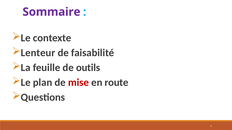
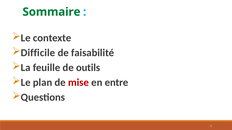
Sommaire colour: purple -> green (51, 12)
Lenteur: Lenteur -> Difficile (38, 53)
route: route -> entre (116, 83)
